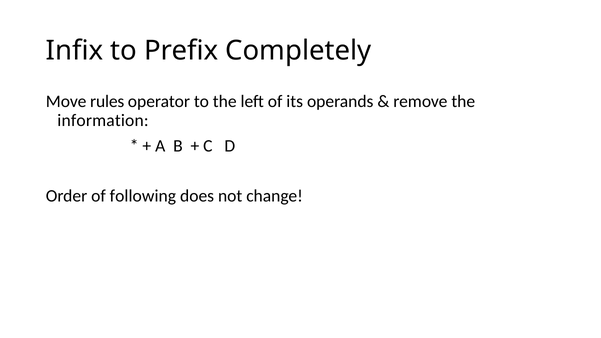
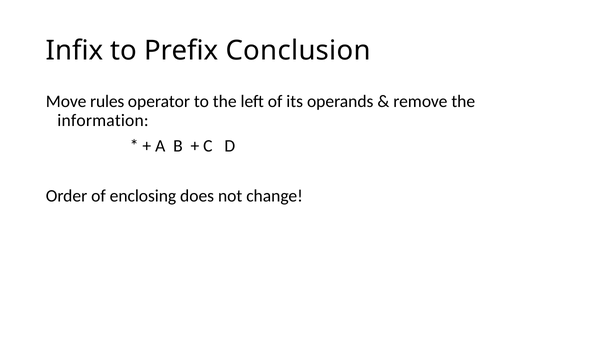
Completely: Completely -> Conclusion (298, 50)
following: following -> enclosing (143, 196)
